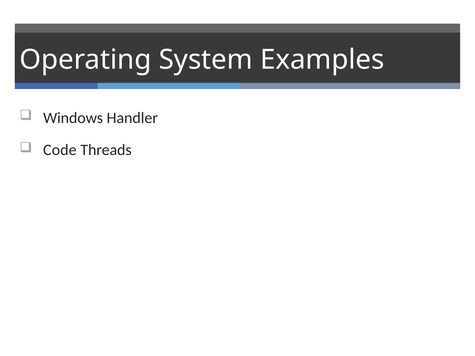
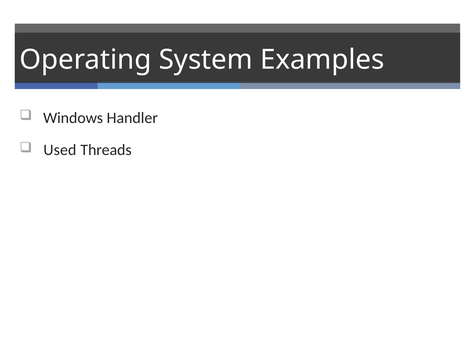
Code: Code -> Used (60, 150)
